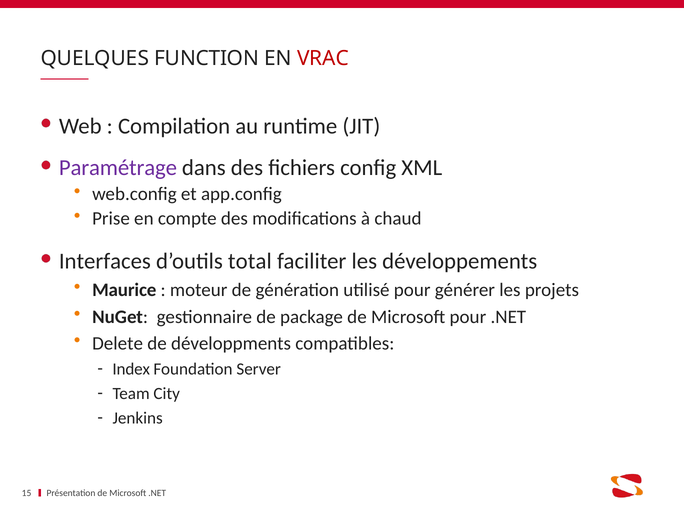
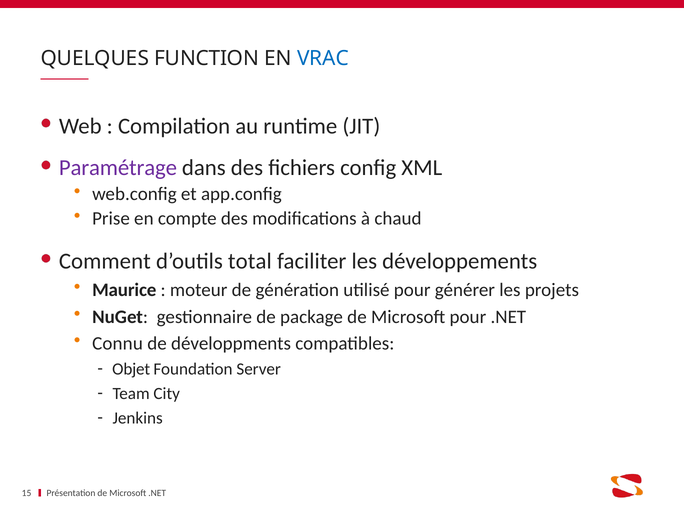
VRAC colour: red -> blue (323, 59)
Interfaces: Interfaces -> Comment (105, 261)
Delete: Delete -> Connu (118, 344)
Index: Index -> Objet (131, 369)
